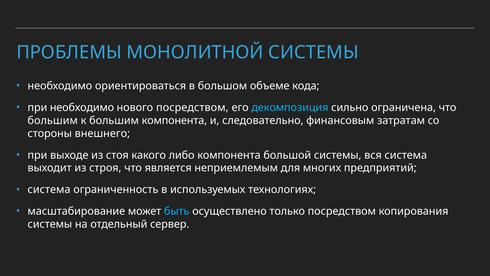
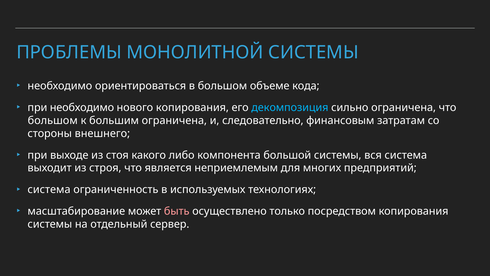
нового посредством: посредством -> копирования (192, 107)
большим: большим -> большом (53, 120)
большим компонента: компонента -> ограничена (174, 120)
быть colour: light blue -> pink (177, 211)
